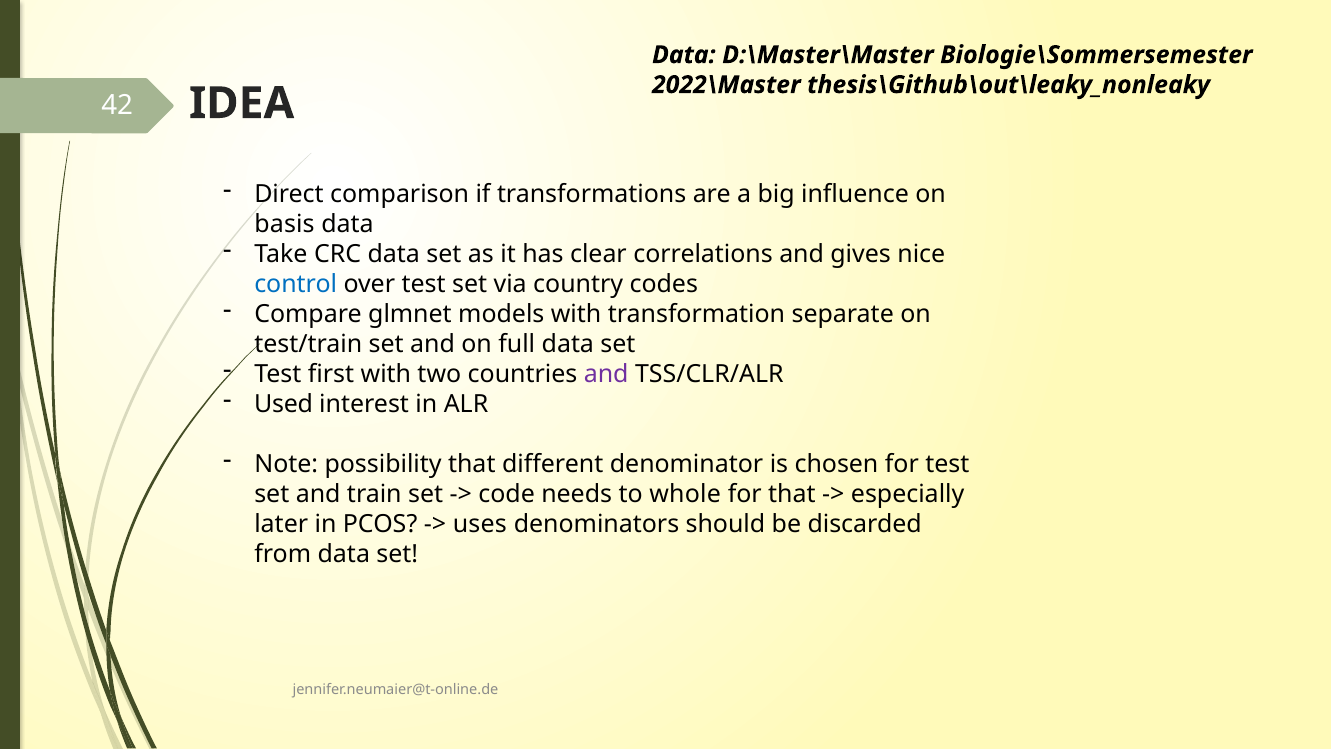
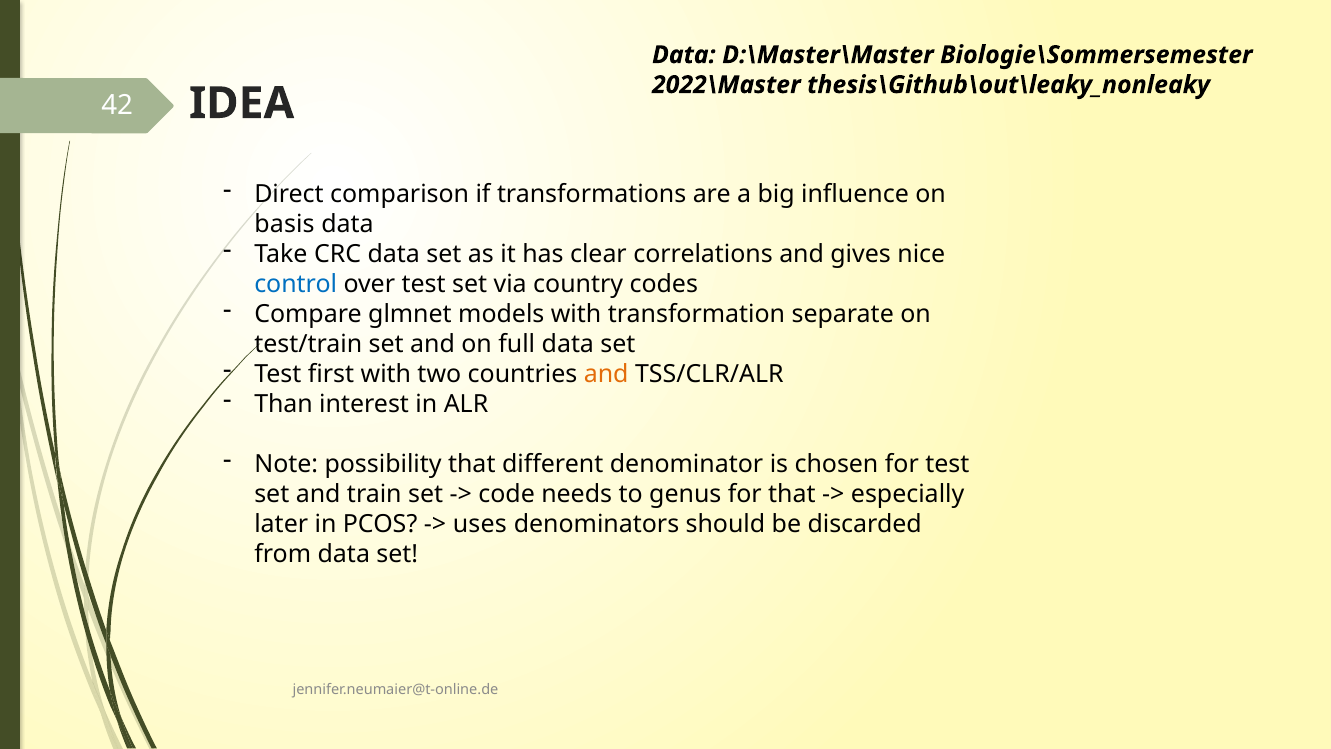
and colour: purple -> orange (606, 374)
Used: Used -> Than (284, 404)
whole: whole -> genus (685, 494)
